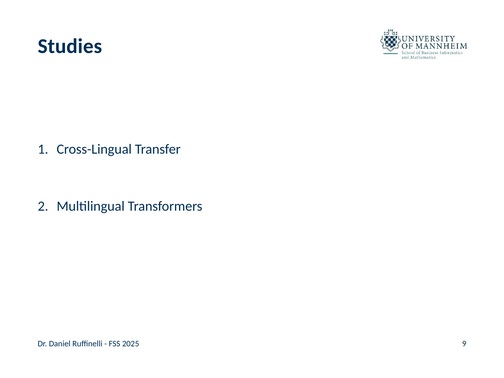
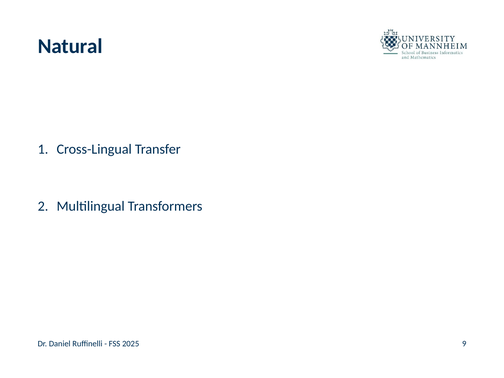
Studies: Studies -> Natural (70, 46)
